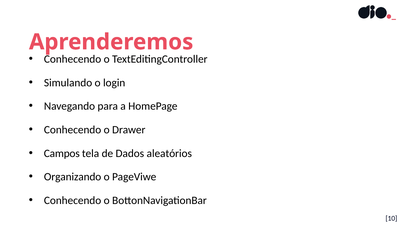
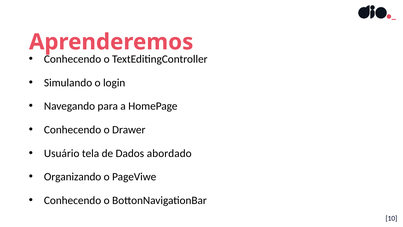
Campos: Campos -> Usuário (62, 153)
aleatórios: aleatórios -> abordado (169, 153)
